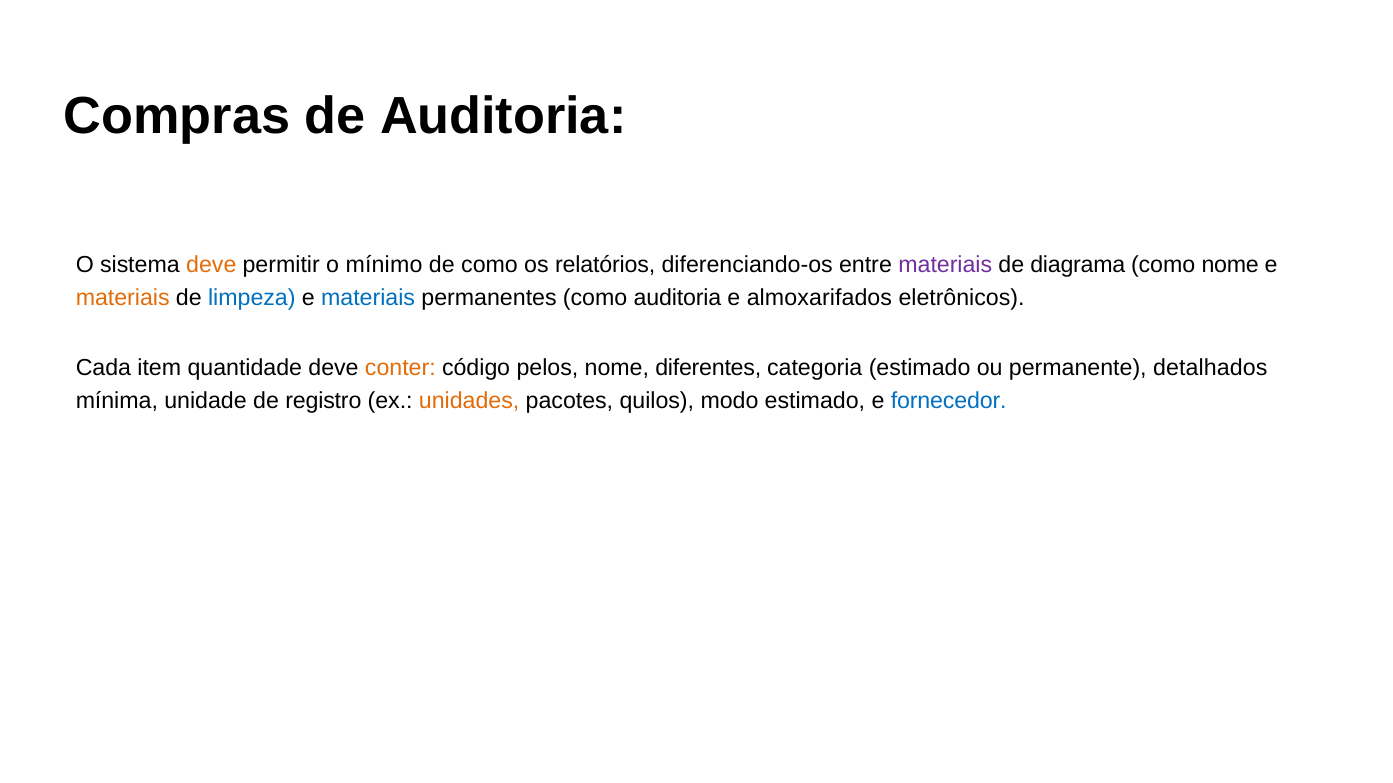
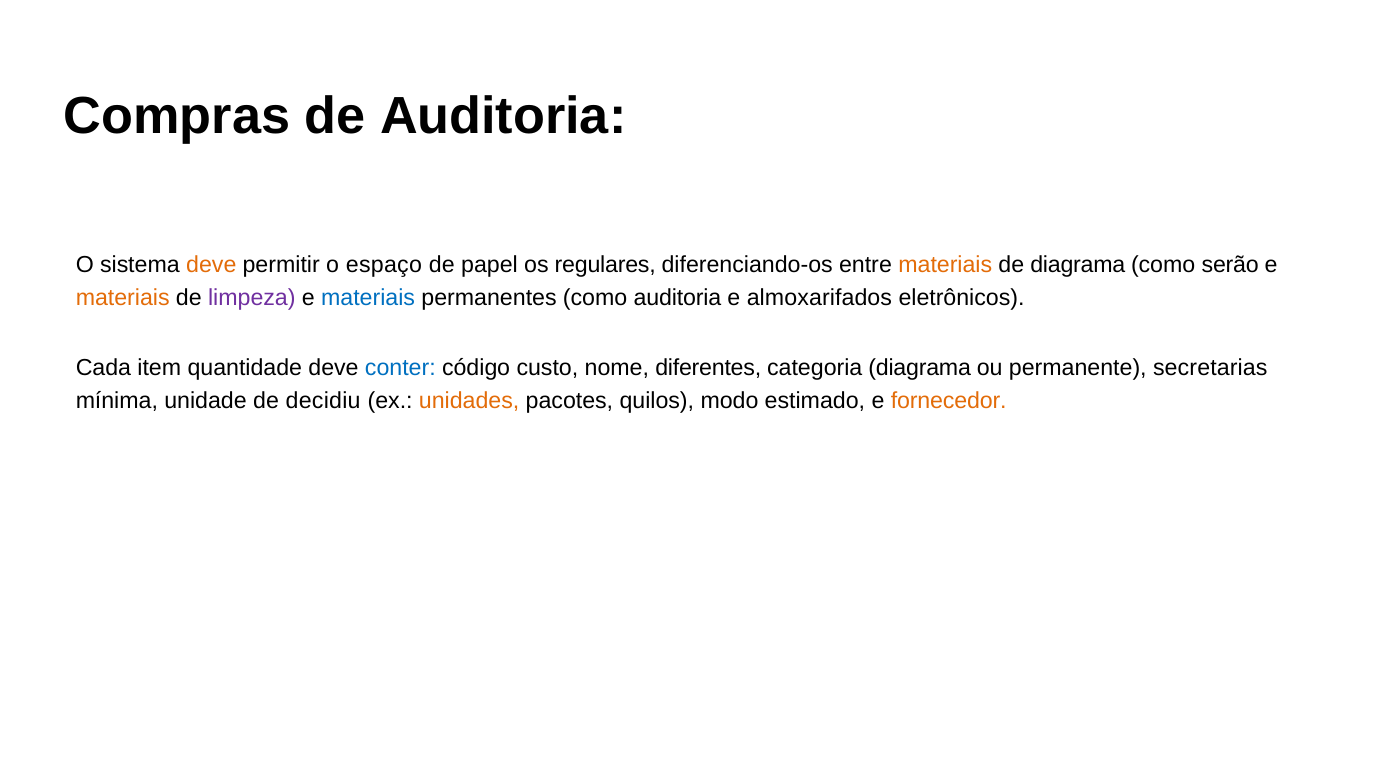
mínimo: mínimo -> espaço (384, 265)
de como: como -> papel (490, 265)
relatórios: relatórios -> regulares (605, 265)
materiais colour: purple -> orange (945, 265)
como nome: nome -> serão (1230, 265)
limpeza colour: blue -> purple (252, 298)
conter colour: orange -> blue (400, 368)
pelos: pelos -> custo (547, 368)
categoria estimado: estimado -> diagrama (920, 368)
detalhados: detalhados -> secretarias (1210, 368)
registro: registro -> decidiu (323, 401)
fornecedor colour: blue -> orange (949, 401)
